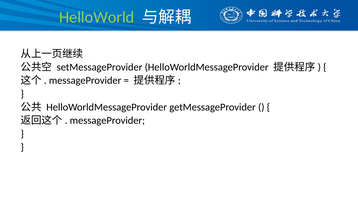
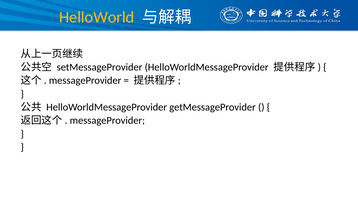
HelloWorld colour: light green -> yellow (97, 17)
